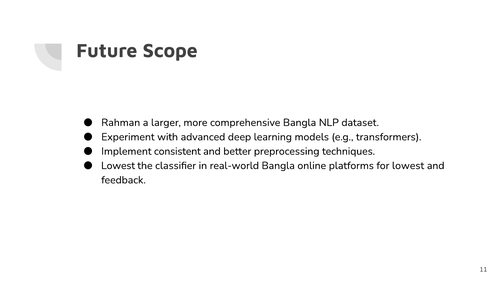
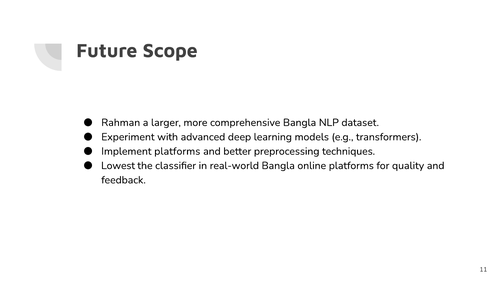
Implement consistent: consistent -> platforms (177, 151)
for lowest: lowest -> quality (408, 166)
